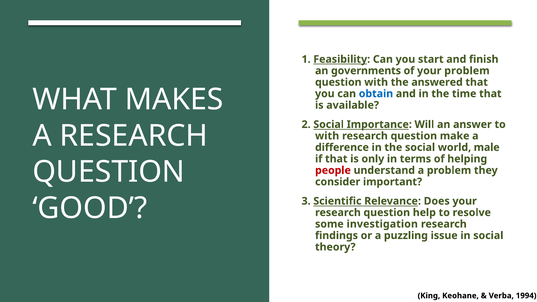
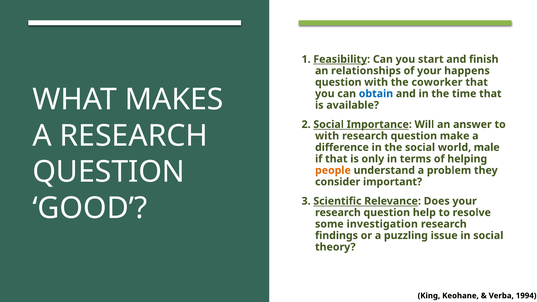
governments: governments -> relationships (366, 71)
your problem: problem -> happens (467, 71)
answered: answered -> coworker (437, 82)
people colour: red -> orange (333, 170)
